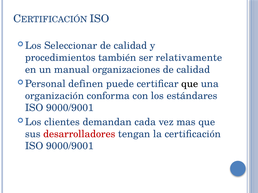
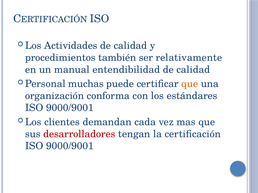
Seleccionar: Seleccionar -> Actividades (71, 46)
organizaciones: organizaciones -> entendibilidad (126, 70)
definen: definen -> muchas (86, 84)
que colour: black -> orange (190, 84)
